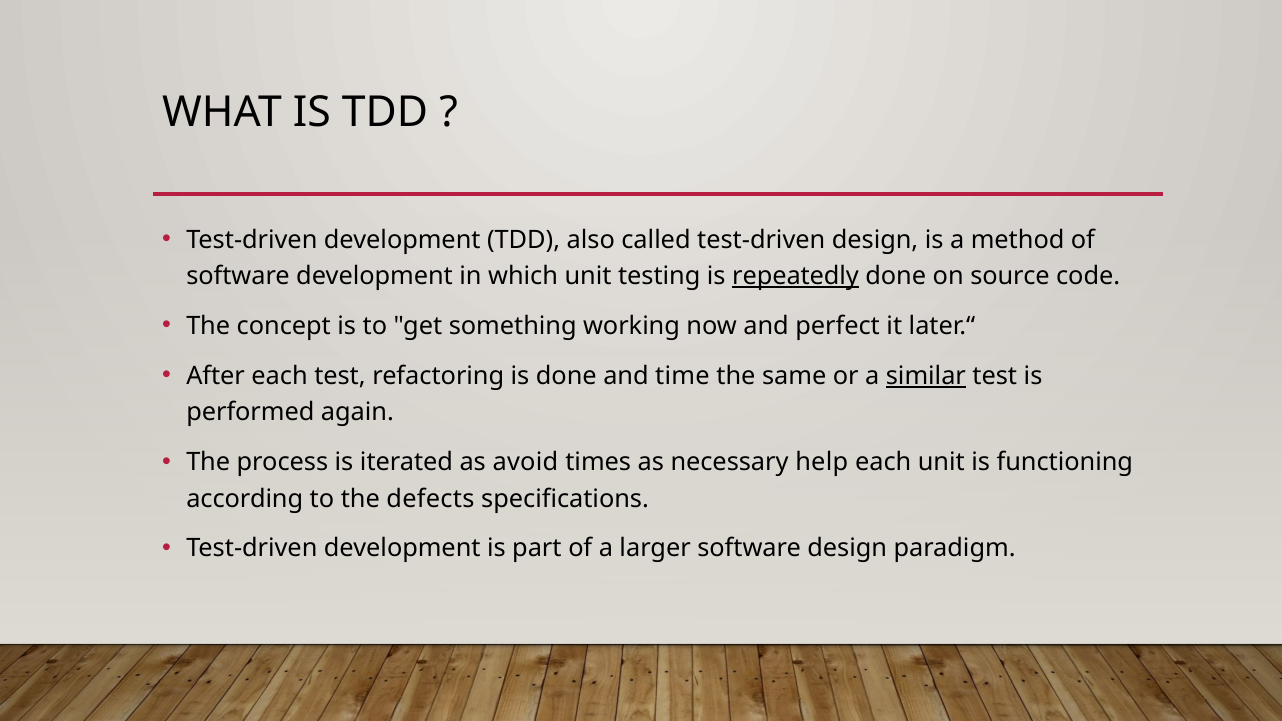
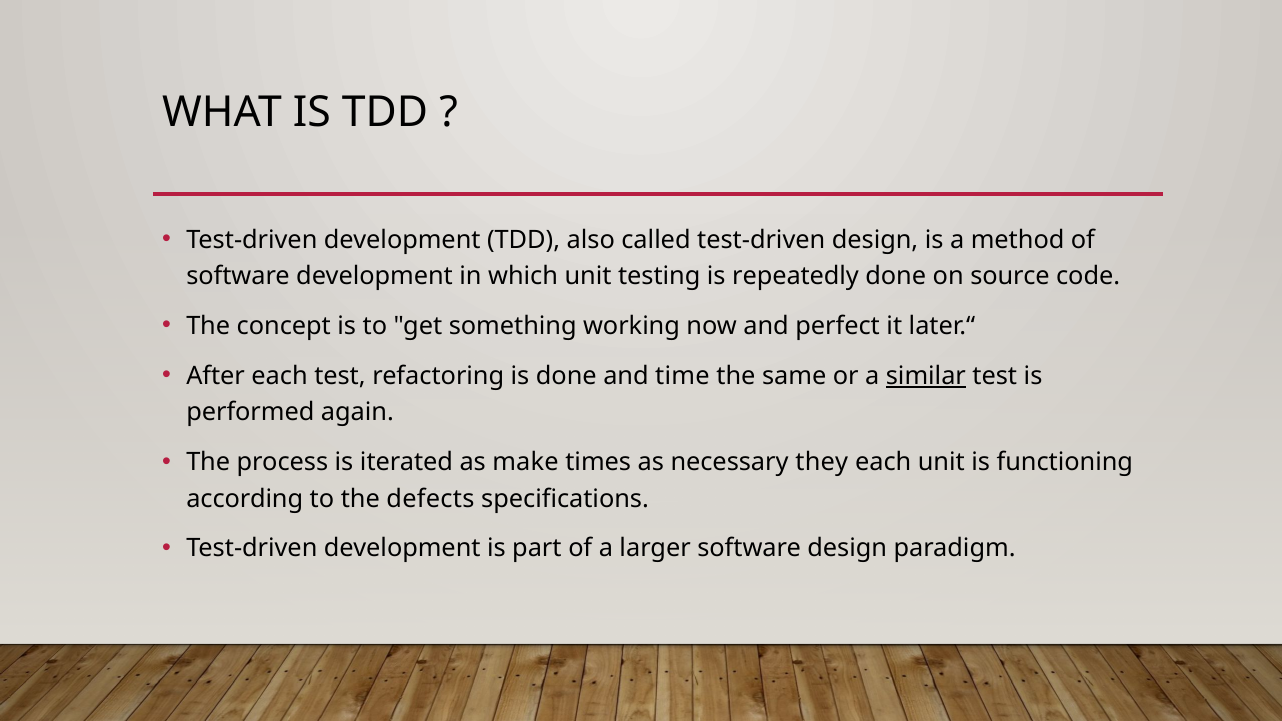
repeatedly underline: present -> none (796, 276)
avoid: avoid -> make (525, 462)
help: help -> they (822, 462)
